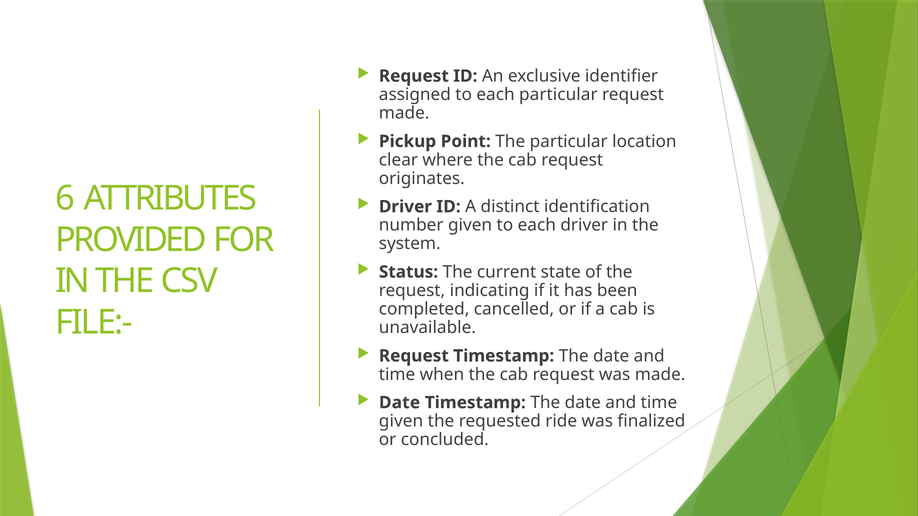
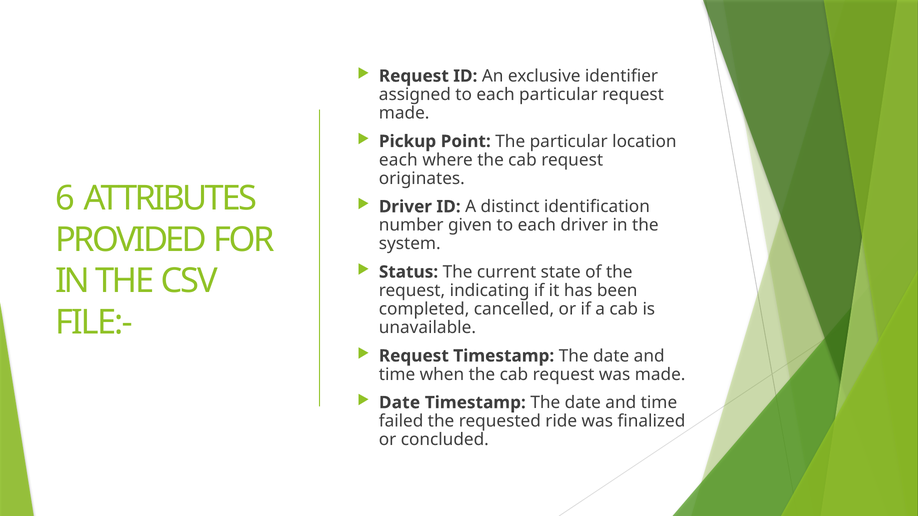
clear: clear -> each (398, 160)
given: given -> failed (401, 421)
